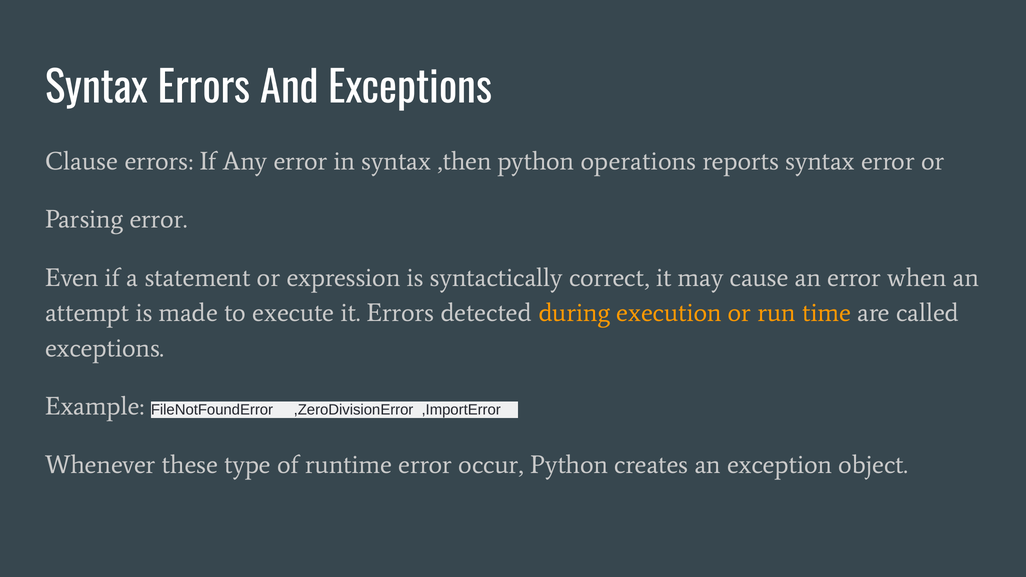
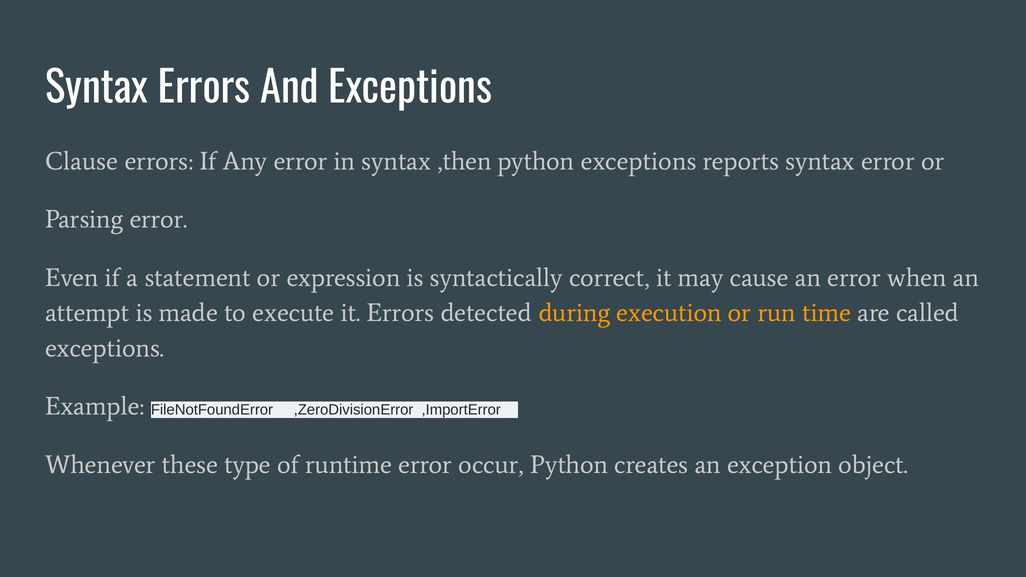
python operations: operations -> exceptions (639, 161)
